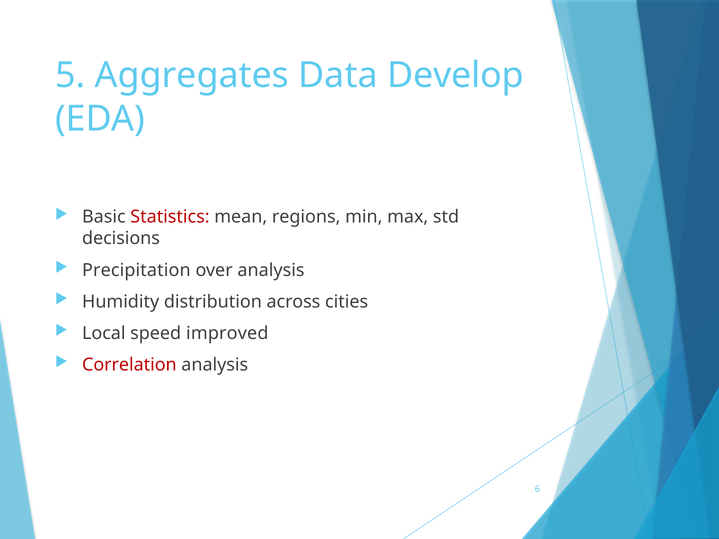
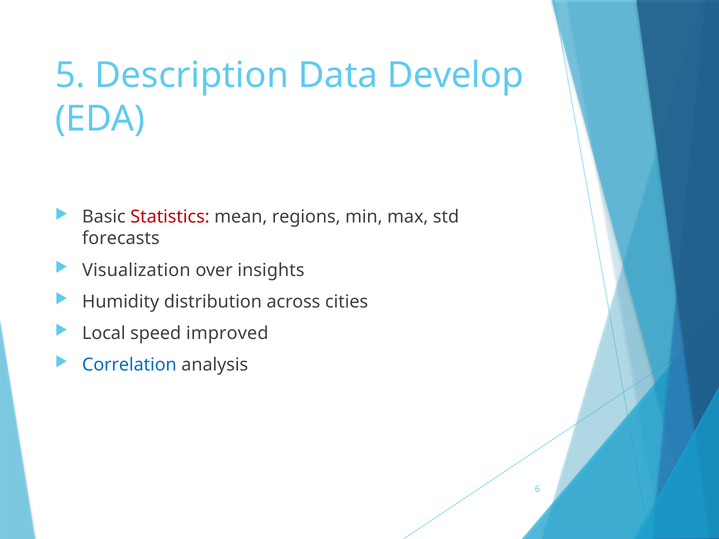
Aggregates: Aggregates -> Description (192, 76)
decisions: decisions -> forecasts (121, 239)
Precipitation: Precipitation -> Visualization (136, 270)
over analysis: analysis -> insights (271, 270)
Correlation colour: red -> blue (129, 365)
